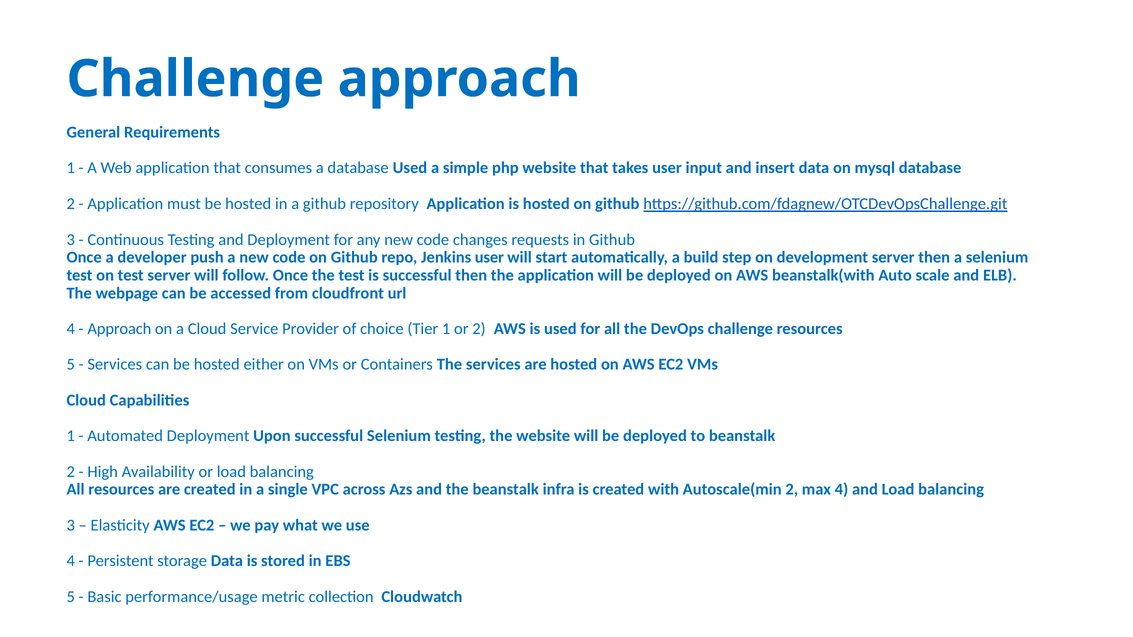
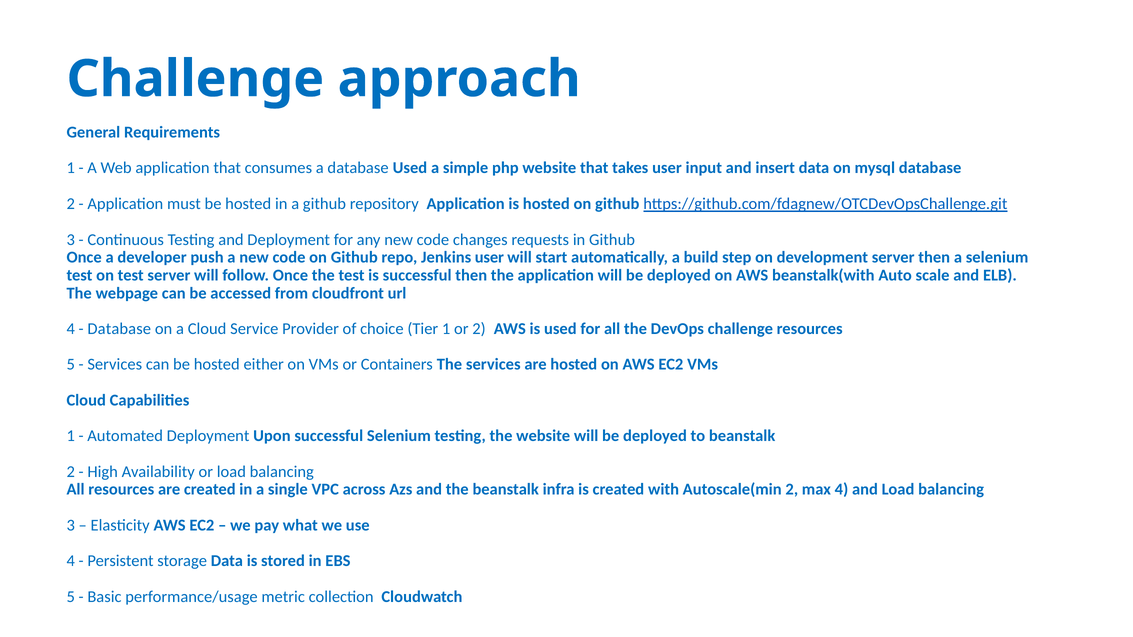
Approach: Approach -> Database (119, 329)
